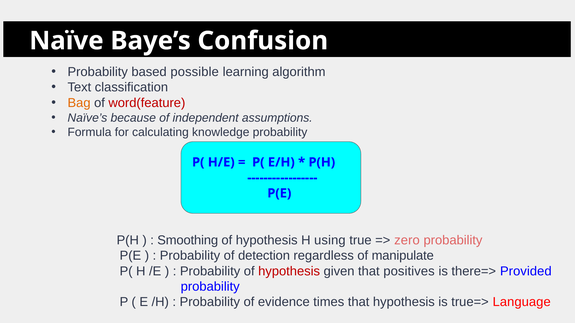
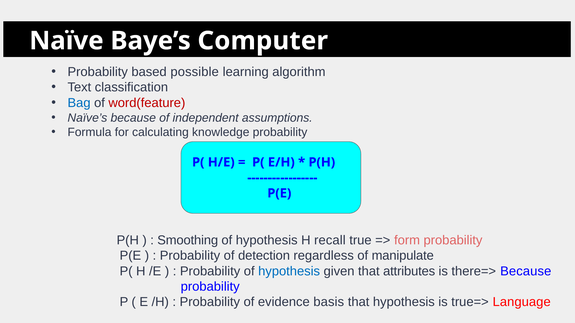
Confusion: Confusion -> Computer (263, 41)
Bag colour: orange -> blue (79, 103)
using: using -> recall (330, 240)
zero: zero -> form (407, 240)
hypothesis colour: red -> blue (289, 271)
positives: positives -> attributes (409, 271)
there=> Provided: Provided -> Because (526, 271)
times: times -> basis (329, 302)
